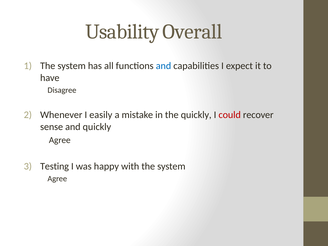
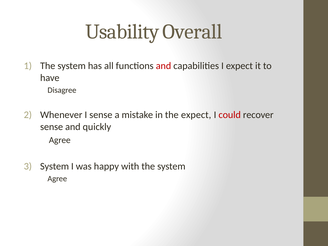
and colour: blue -> red (163, 66)
I easily: easily -> sense (101, 115)
the quickly: quickly -> expect (196, 115)
Testing: Testing -> System (55, 166)
